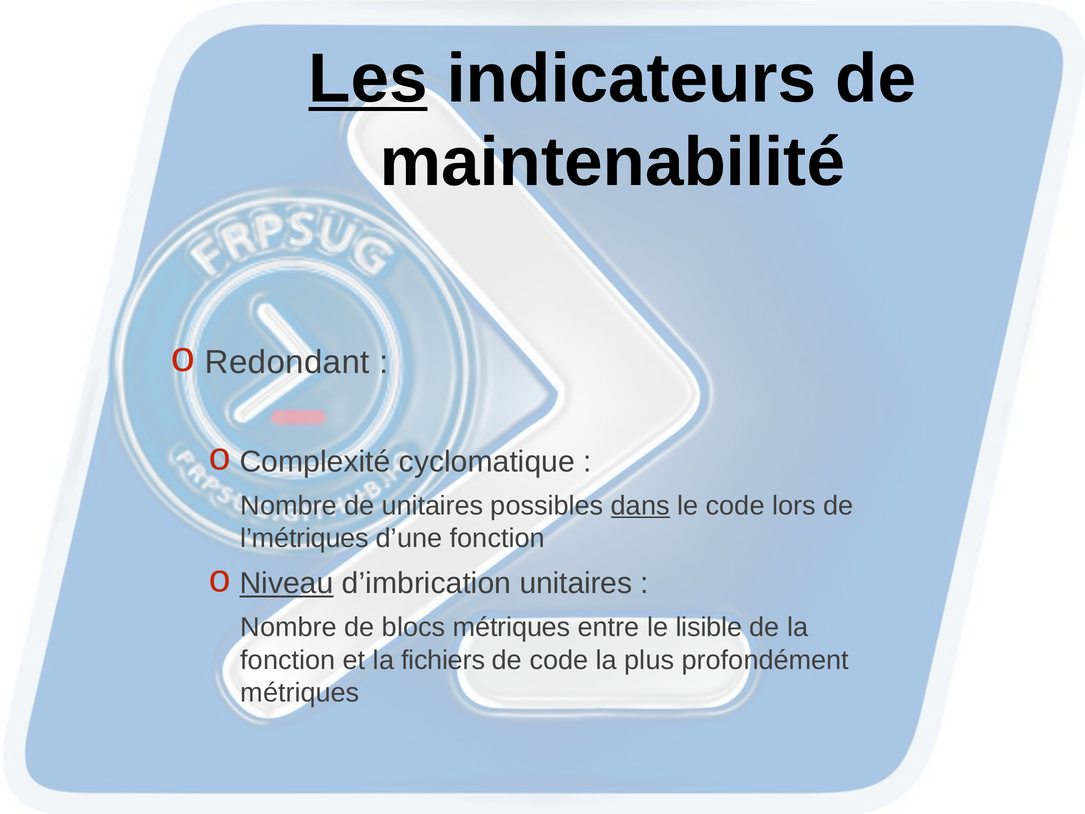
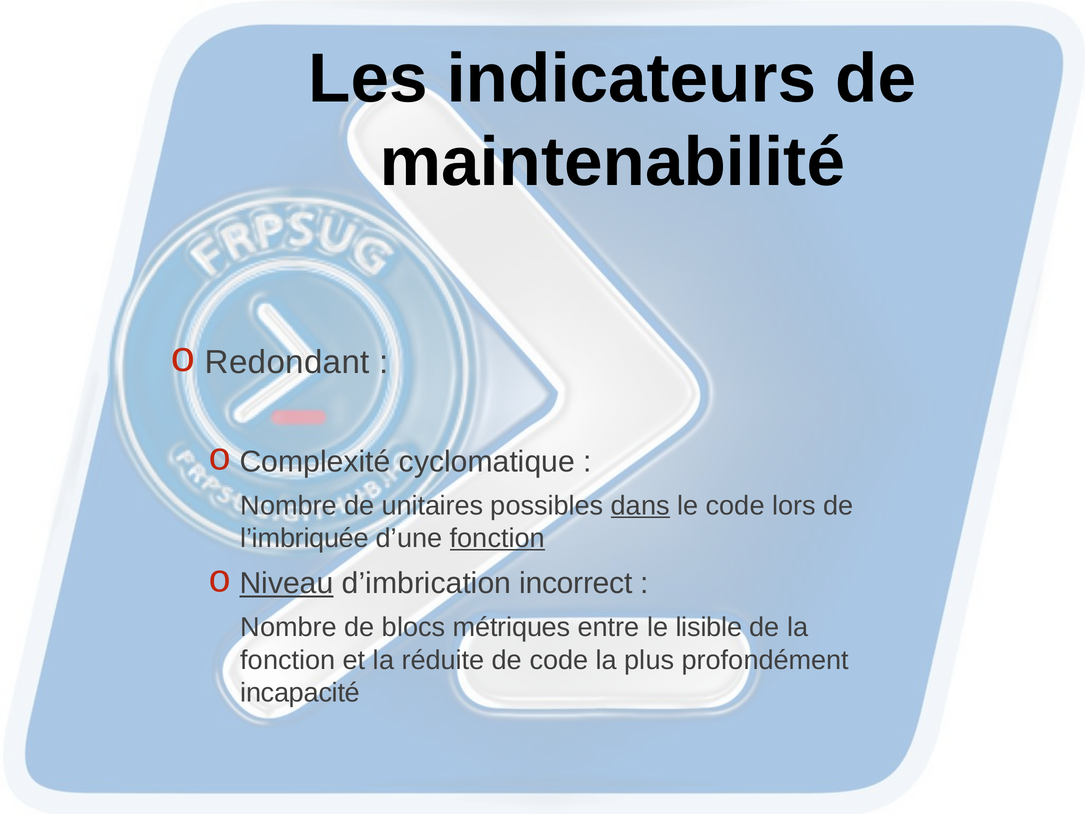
Les underline: present -> none (368, 79)
l’métriques: l’métriques -> l’imbriquée (305, 538)
fonction underline: none -> present (497, 538)
d’imbrication unitaires: unitaires -> incorrect (576, 583)
fichiers: fichiers -> réduite (443, 660)
métriques: métriques -> incapacité (300, 692)
